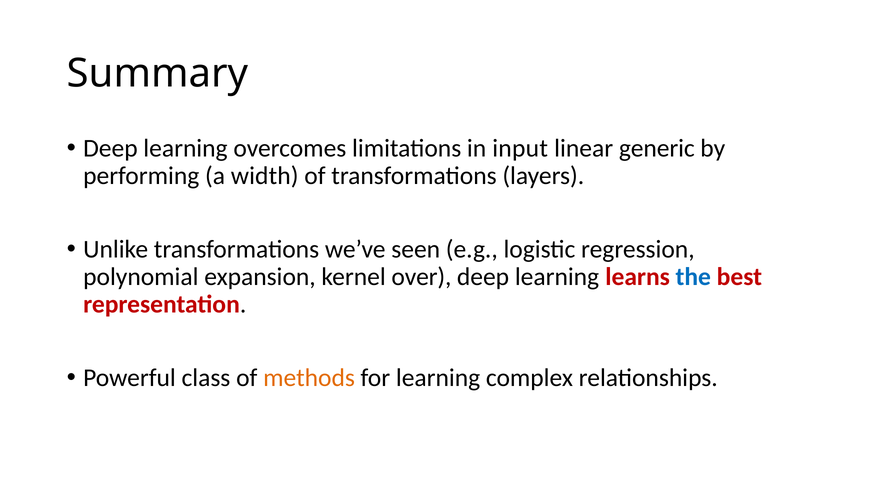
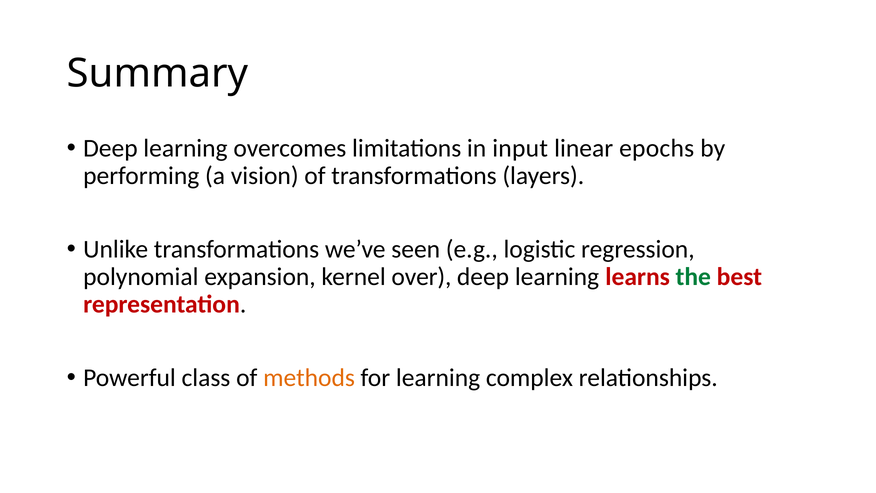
generic: generic -> epochs (657, 148)
width: width -> vision (265, 176)
the colour: blue -> green (693, 277)
